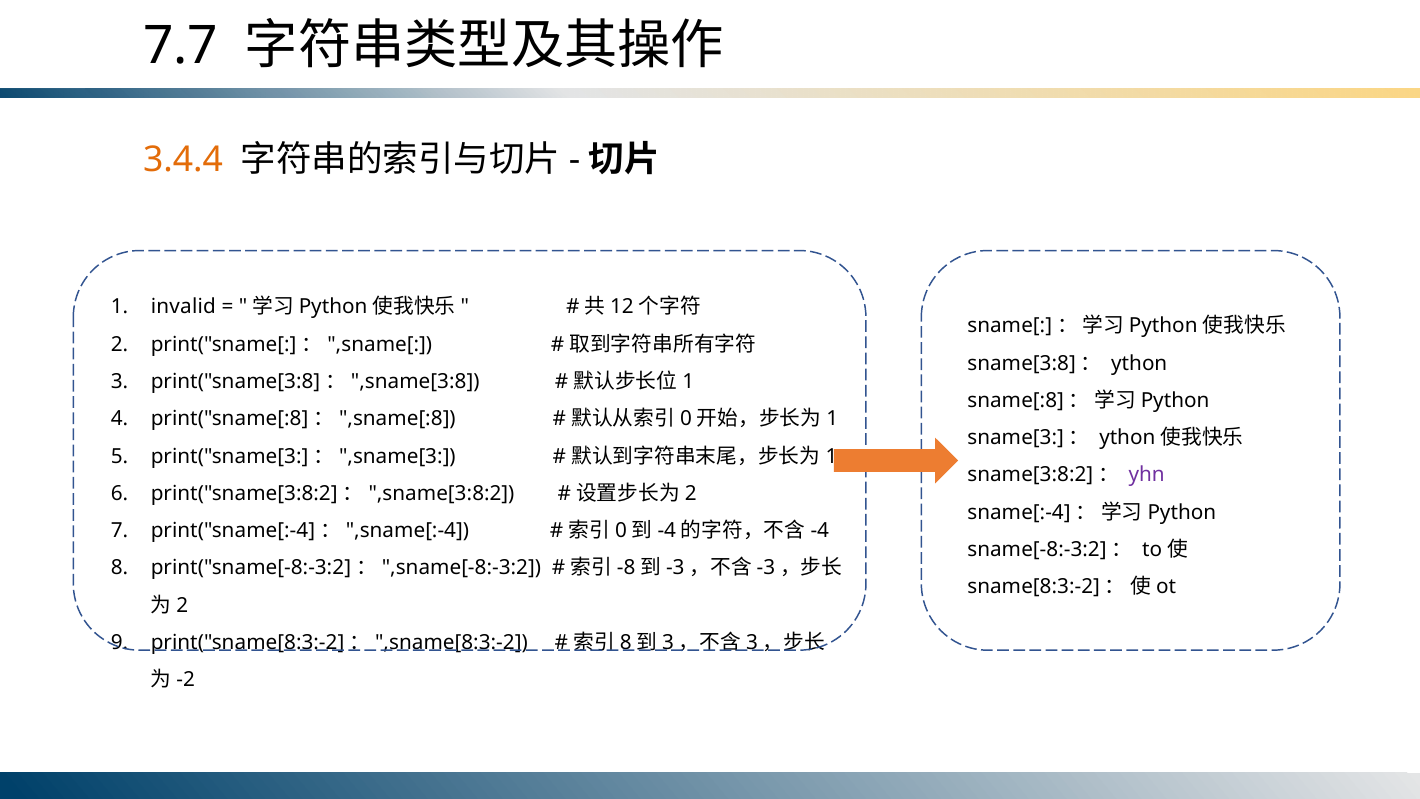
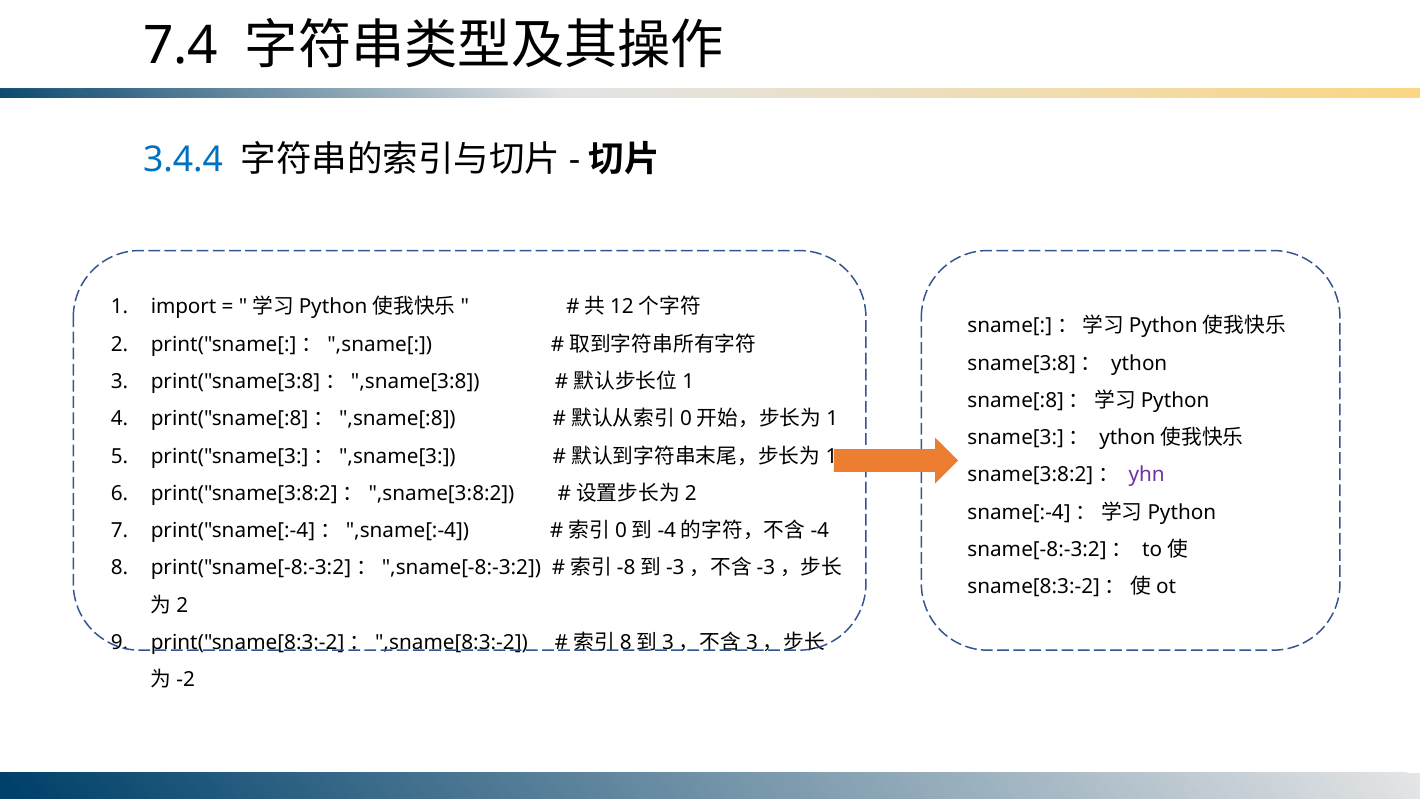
7.7: 7.7 -> 7.4 (181, 46)
3.4.4 colour: orange -> blue (183, 160)
invalid: invalid -> import (184, 307)
